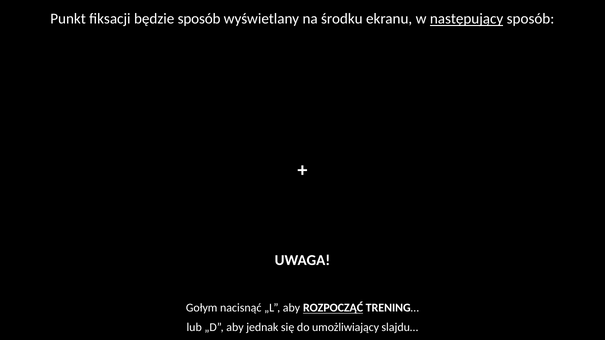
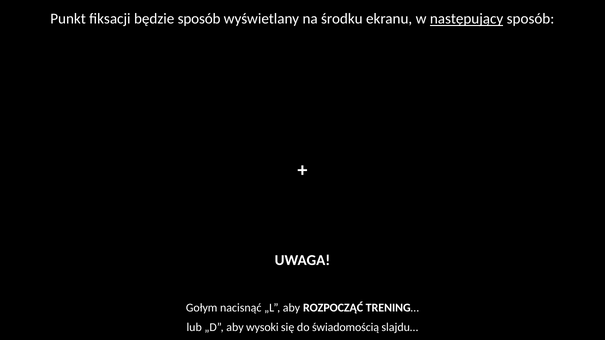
ROZPOCZĄĆ underline: present -> none (333, 308)
jednak: jednak -> wysoki (262, 328)
umożliwiający: umożliwiający -> świadomością (346, 328)
